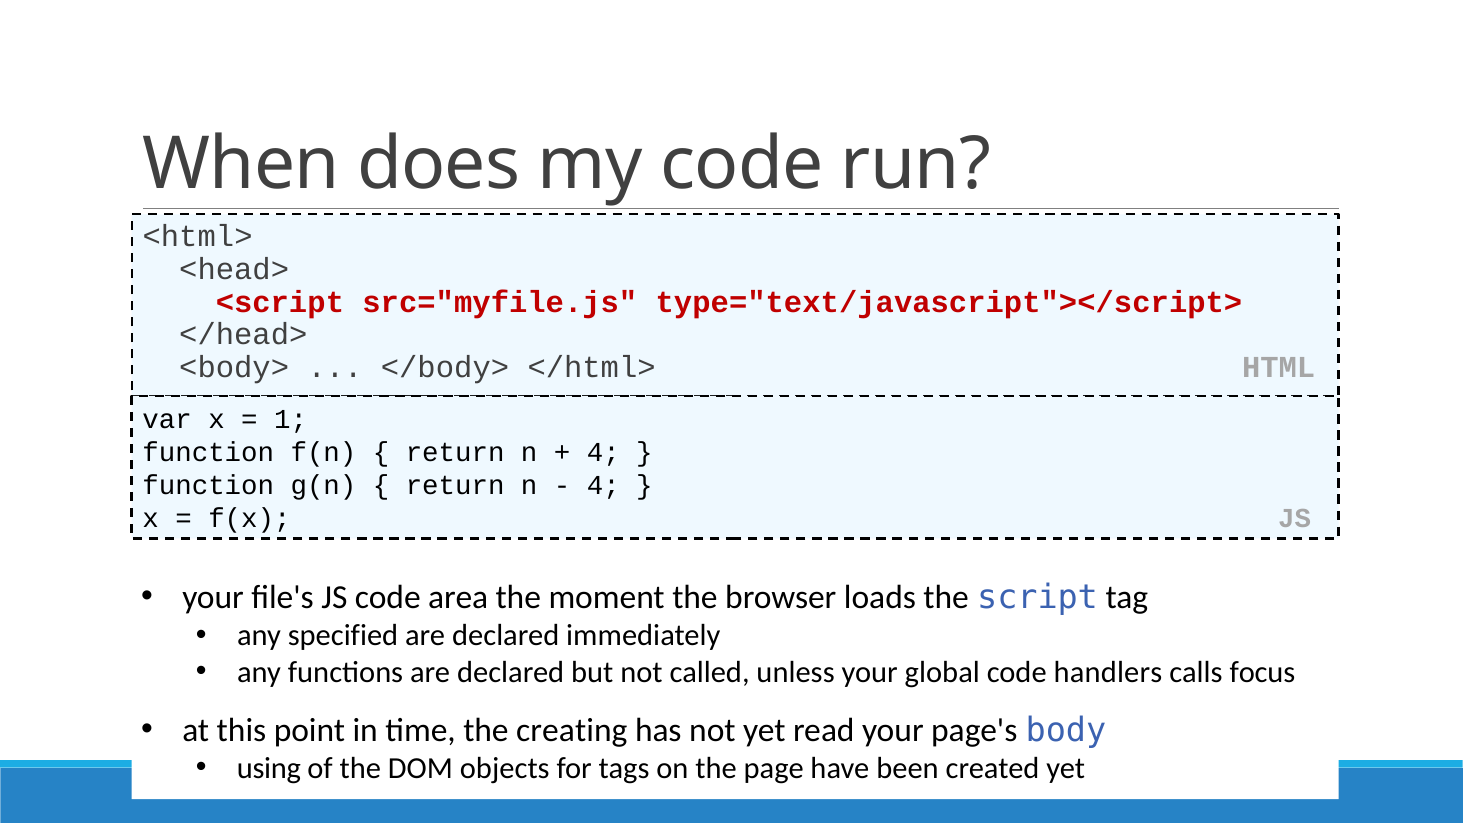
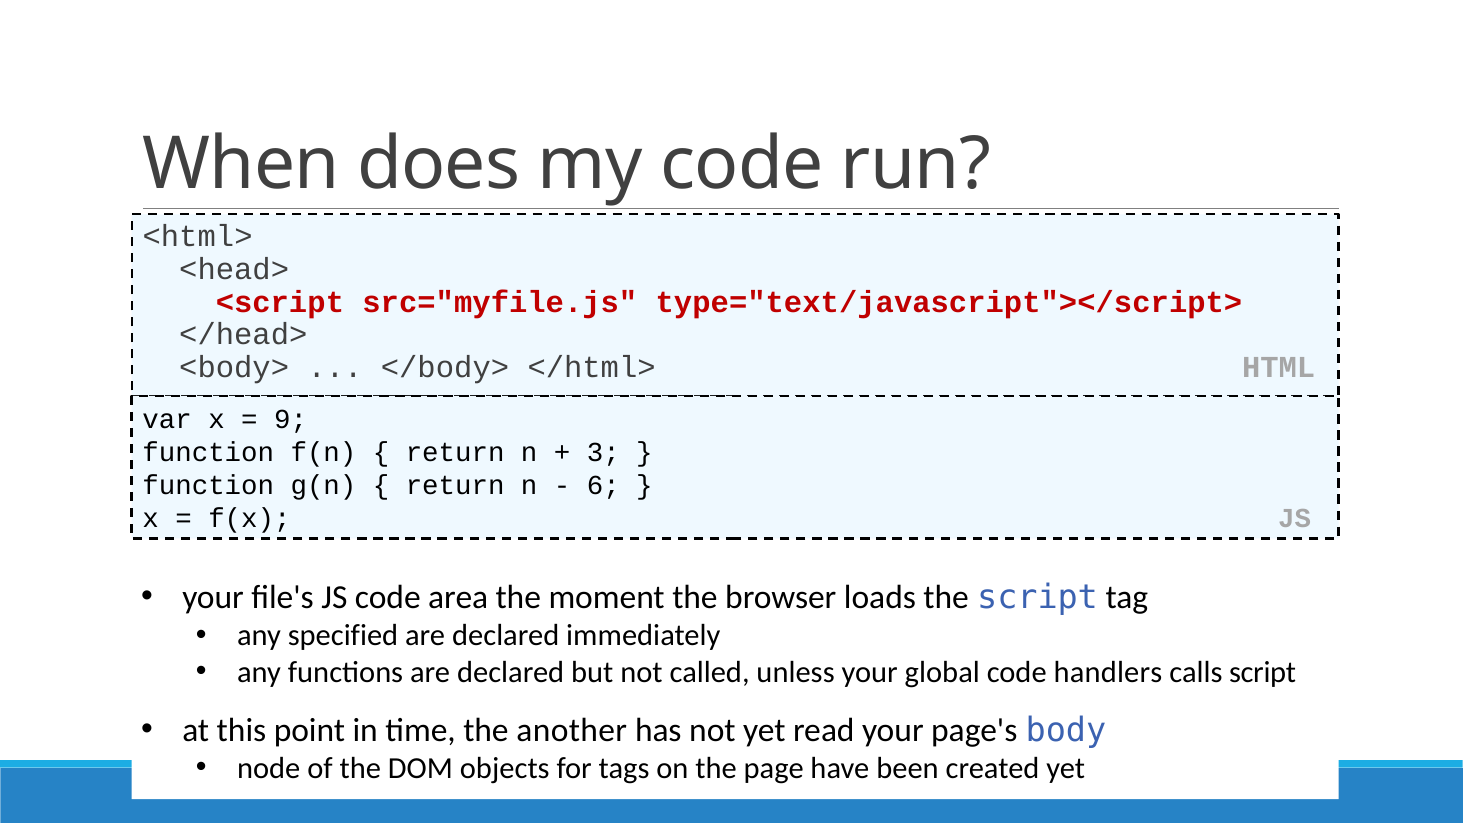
1: 1 -> 9 (291, 420)
4: 4 -> 3 (603, 453)
4: 4 -> 6 (603, 486)
calls focus: focus -> script (1263, 672)
creating: creating -> another (572, 730)
using: using -> node (269, 769)
